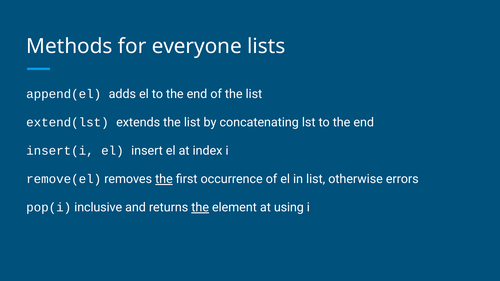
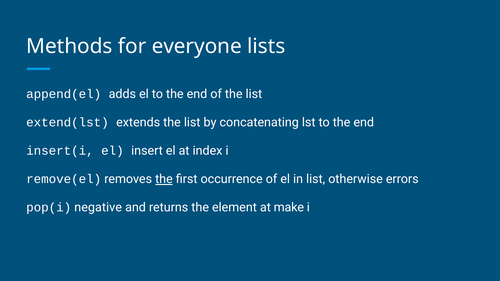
inclusive: inclusive -> negative (98, 208)
the underline: present -> none (200, 208)
using: using -> make (289, 208)
